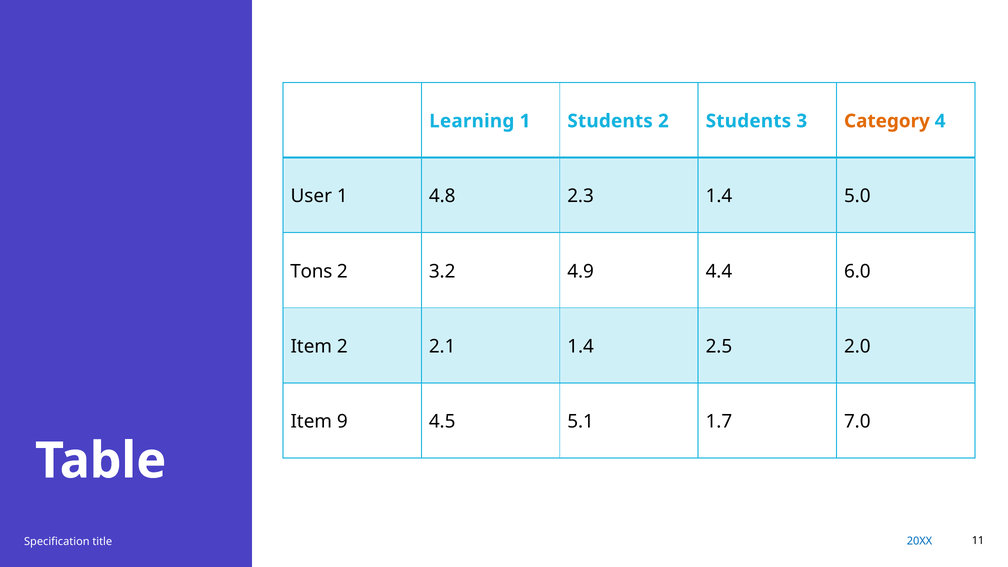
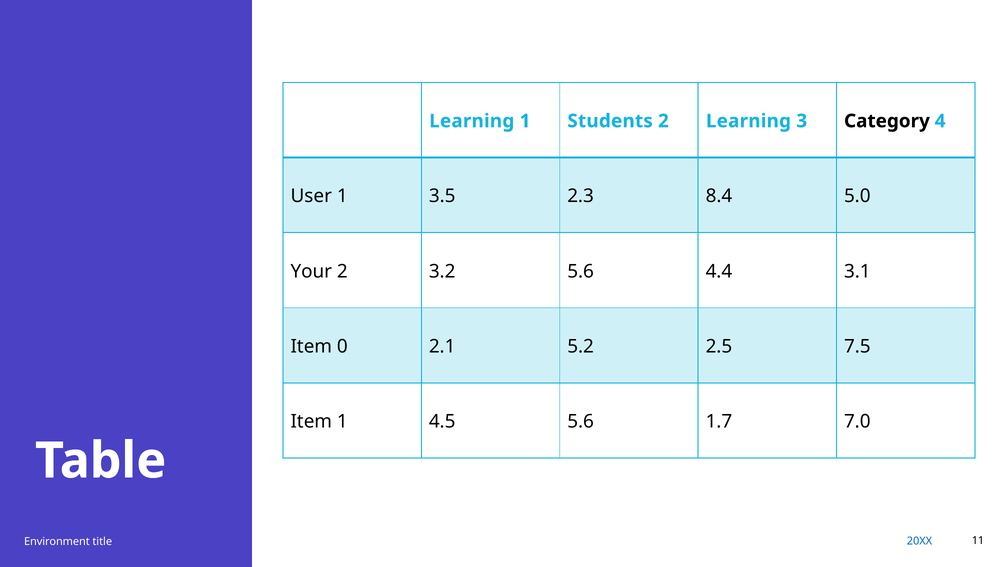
2 Students: Students -> Learning (748, 121)
Category colour: orange -> black (887, 121)
4.8: 4.8 -> 3.5 (442, 196)
2.3 1.4: 1.4 -> 8.4 (719, 196)
Tons: Tons -> Your (311, 271)
3.2 4.9: 4.9 -> 5.6 (581, 271)
6.0: 6.0 -> 3.1 (857, 271)
Item 2: 2 -> 0 (342, 346)
2.1 1.4: 1.4 -> 5.2 (581, 346)
2.0: 2.0 -> 7.5 (857, 346)
Item 9: 9 -> 1 (342, 422)
4.5 5.1: 5.1 -> 5.6 (581, 422)
Specification: Specification -> Environment (57, 541)
